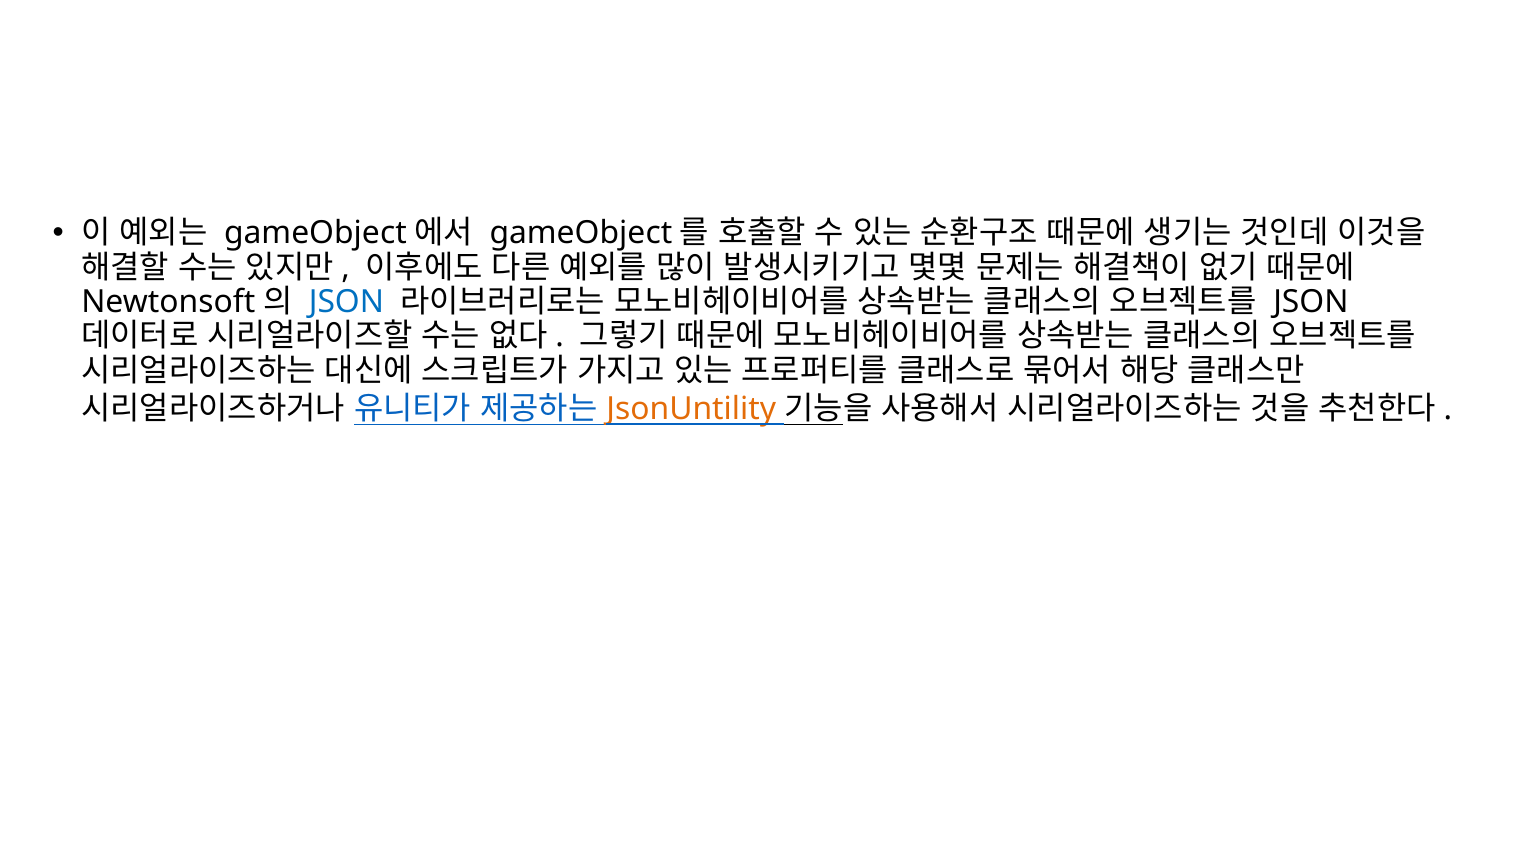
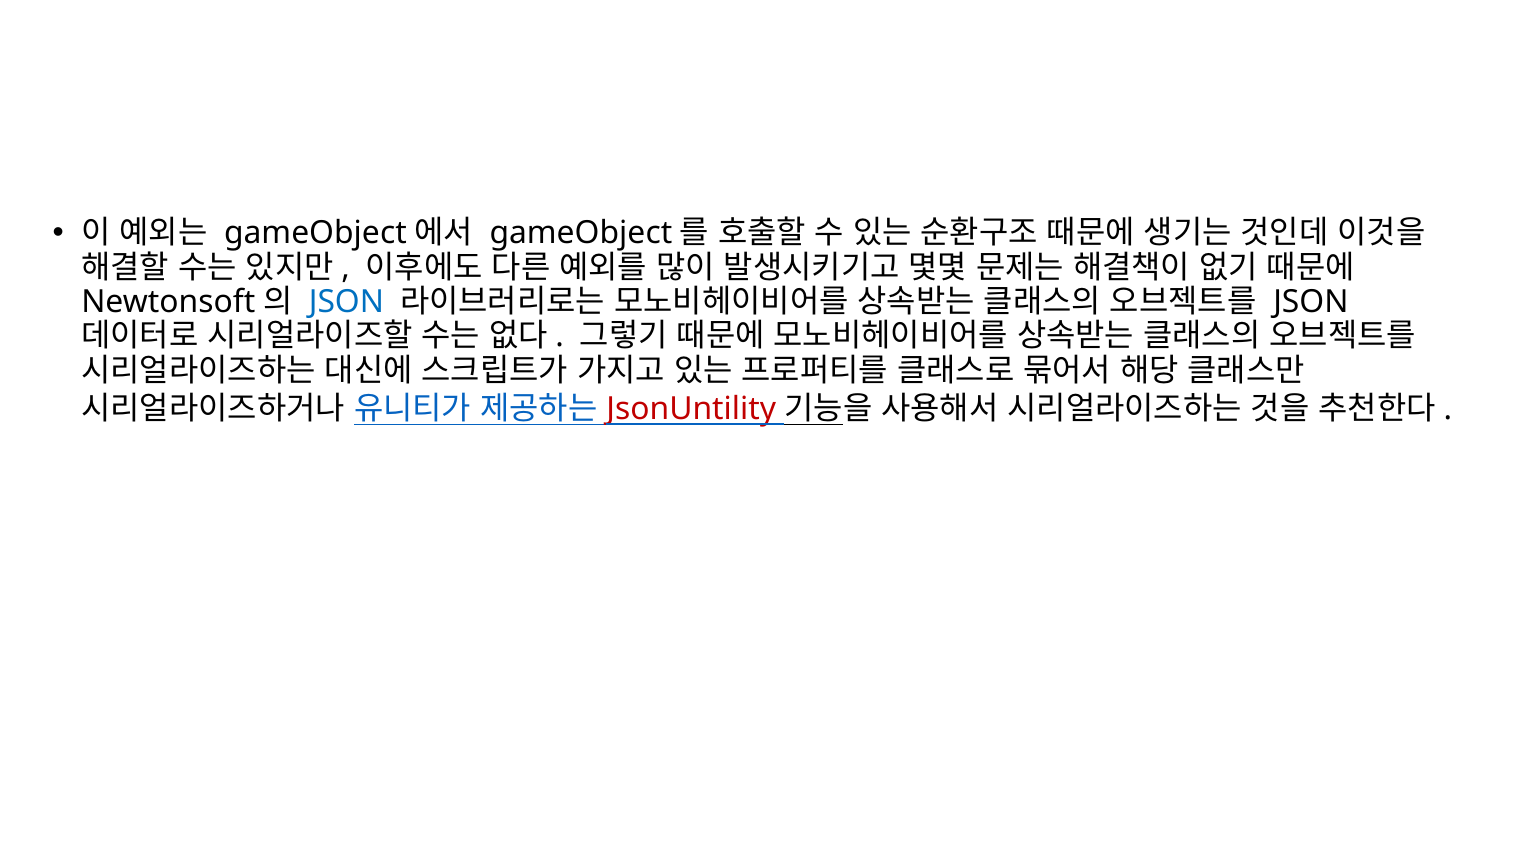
JsonUntility colour: orange -> red (691, 409)
